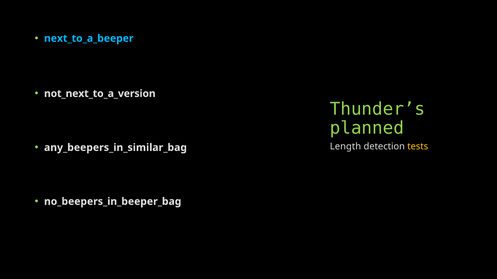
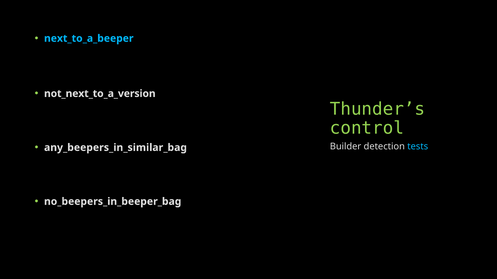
planned: planned -> control (367, 128)
Length: Length -> Builder (346, 147)
tests colour: yellow -> light blue (418, 147)
